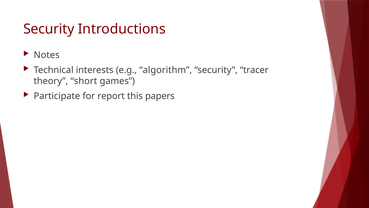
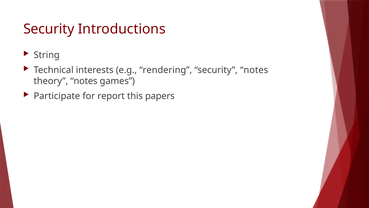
Notes: Notes -> String (47, 55)
algorithm: algorithm -> rendering (166, 70)
security tracer: tracer -> notes (254, 70)
theory short: short -> notes (84, 81)
